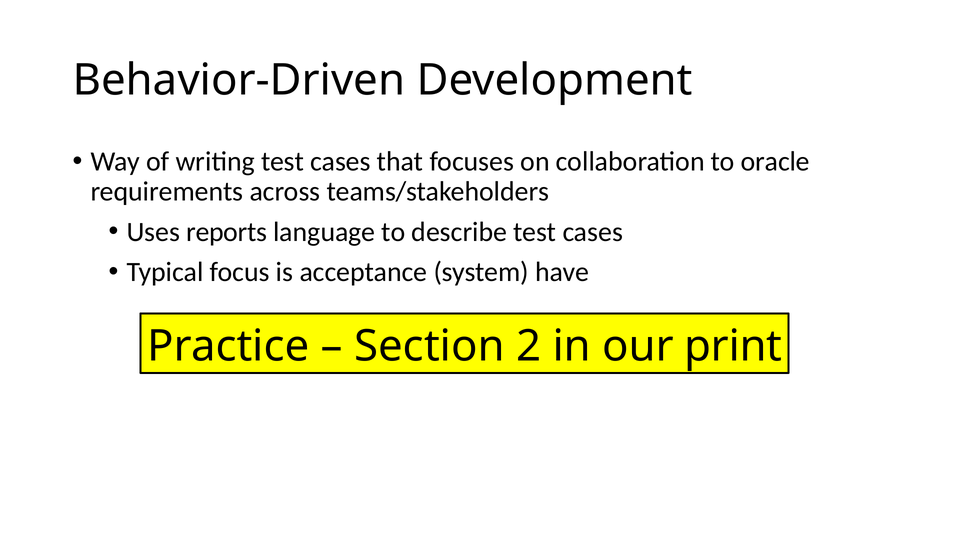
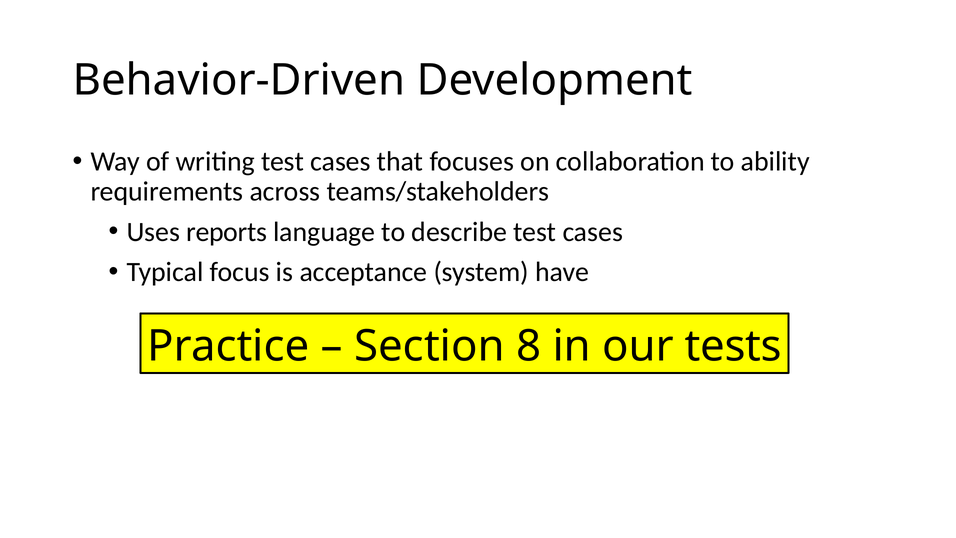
oracle: oracle -> ability (775, 162)
2: 2 -> 8 (529, 346)
print: print -> tests (733, 346)
